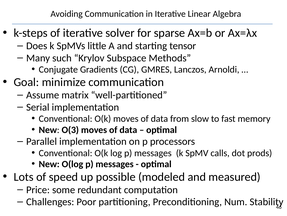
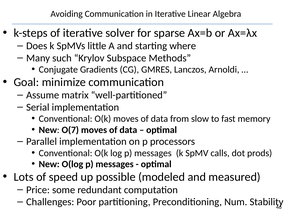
tensor: tensor -> where (183, 46)
O(3: O(3 -> O(7 (70, 129)
